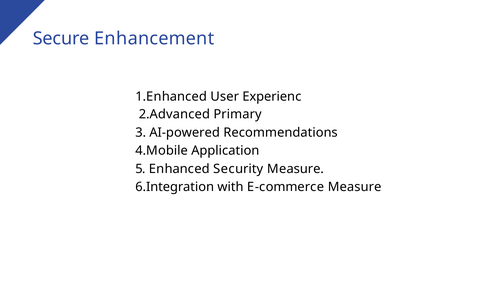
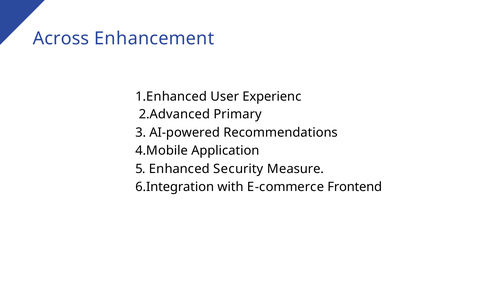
Secure: Secure -> Across (61, 39)
E-commerce Measure: Measure -> Frontend (355, 187)
